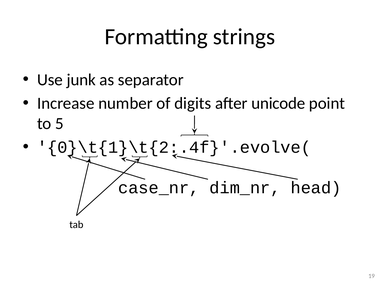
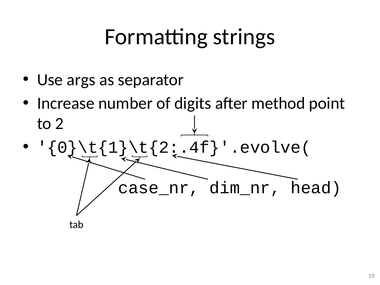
junk: junk -> args (81, 80)
unicode: unicode -> method (278, 103)
5: 5 -> 2 (59, 124)
